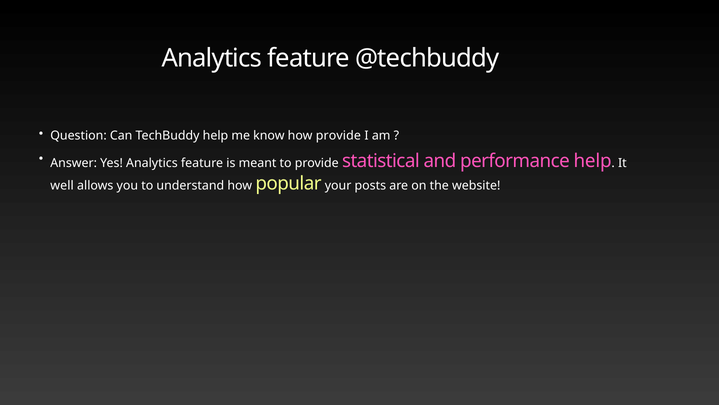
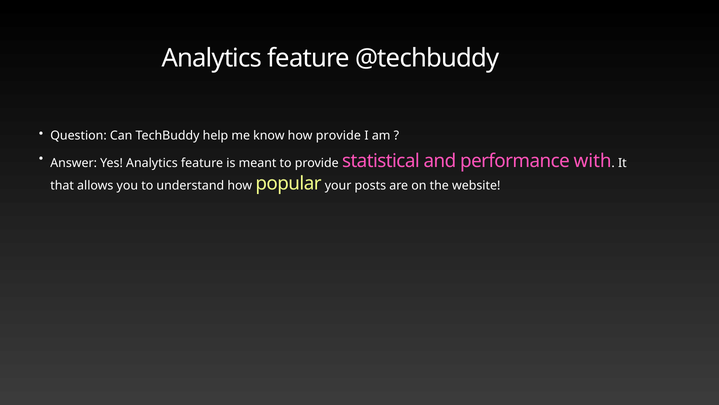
performance help: help -> with (593, 161)
well: well -> that (62, 186)
